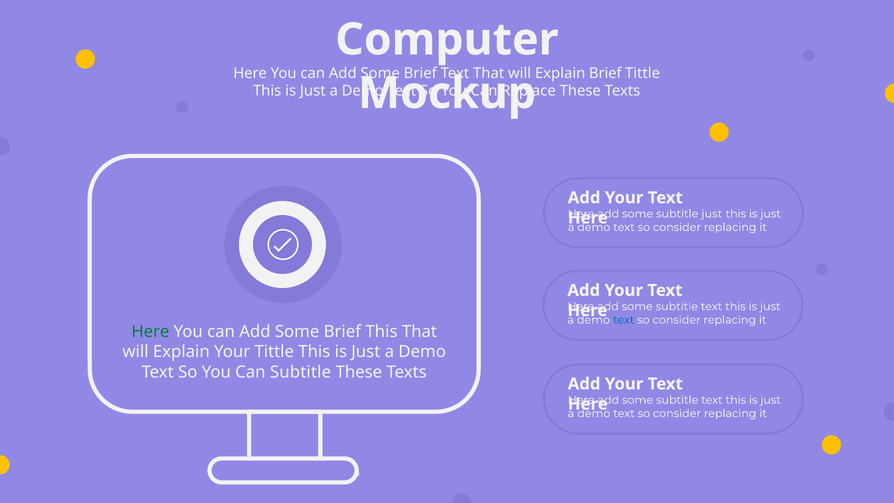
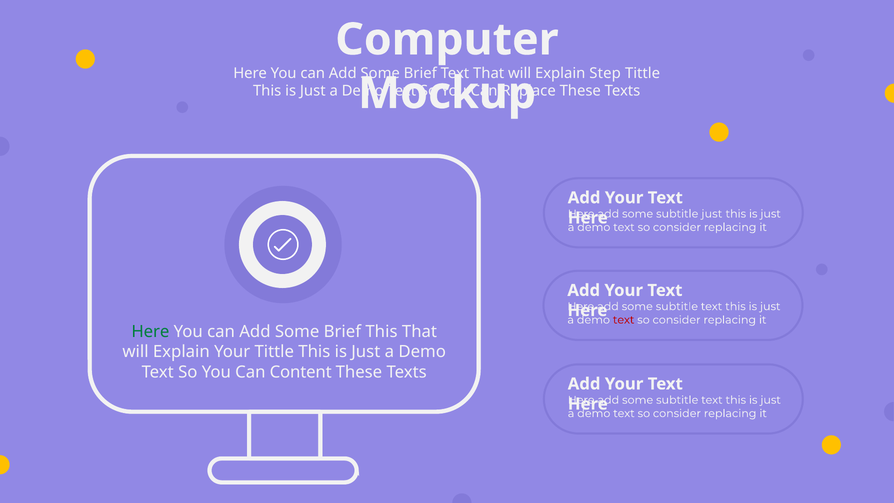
Explain Brief: Brief -> Step (605, 73)
text colour: blue -> red (624, 320)
Can Subtitle: Subtitle -> Content (301, 372)
